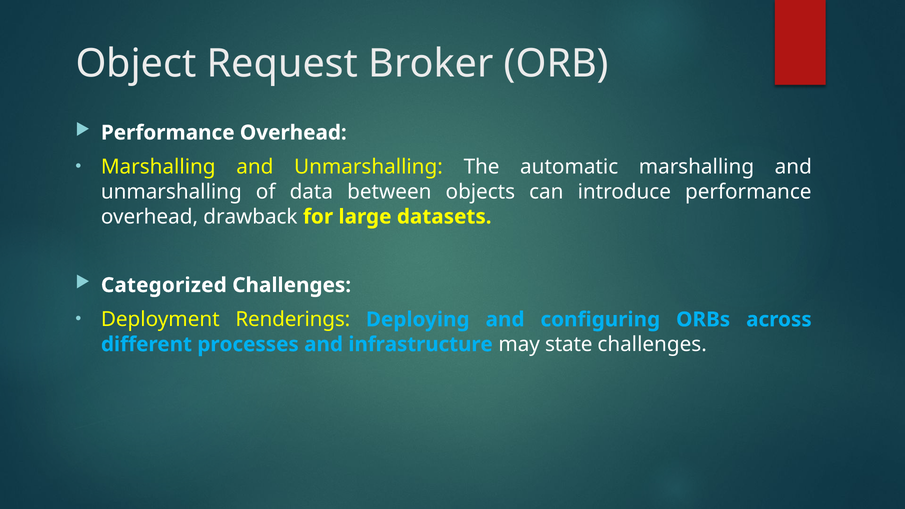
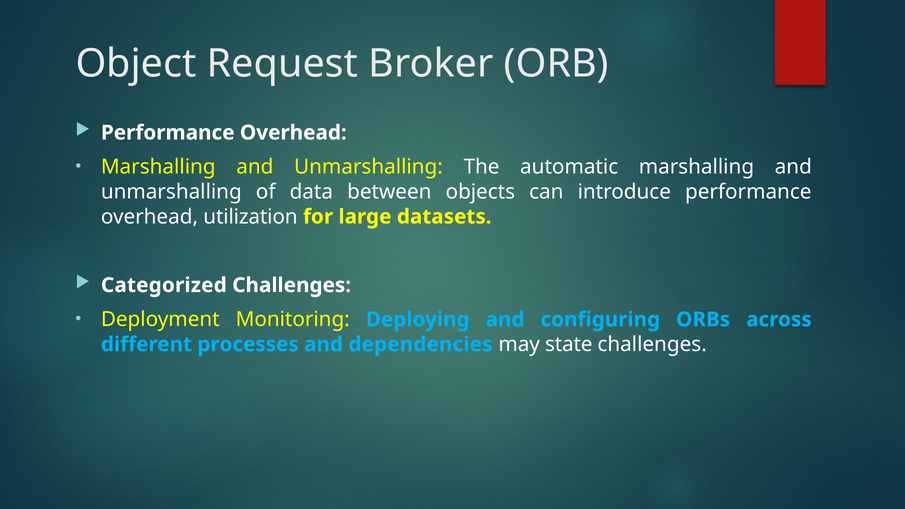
drawback: drawback -> utilization (250, 217)
Renderings: Renderings -> Monitoring (293, 320)
infrastructure: infrastructure -> dependencies (420, 344)
